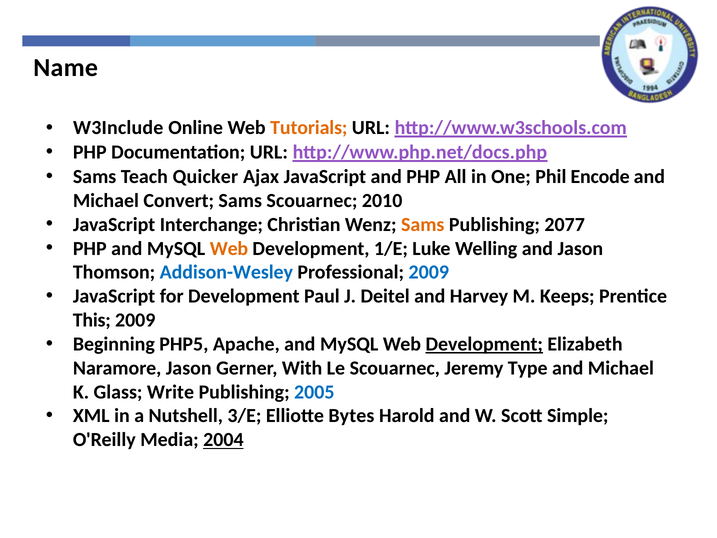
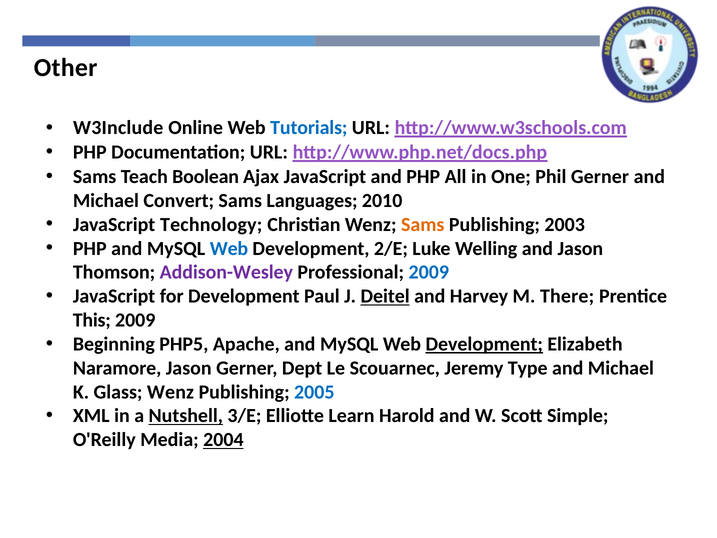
Name: Name -> Other (66, 68)
Tutorials colour: orange -> blue (309, 128)
Quicker: Quicker -> Boolean (206, 177)
Phil Encode: Encode -> Gerner (600, 177)
Sams Scouarnec: Scouarnec -> Languages (312, 201)
Interchange: Interchange -> Technology (211, 224)
2077: 2077 -> 2003 (565, 224)
Web colour: orange -> blue (229, 248)
1/E: 1/E -> 2/E (391, 248)
Addison-Wesley colour: blue -> purple (226, 272)
Deitel underline: none -> present (385, 296)
Keeps: Keeps -> There (567, 296)
With: With -> Dept (302, 368)
Glass Write: Write -> Wenz (170, 392)
Nutshell underline: none -> present (186, 416)
Bytes: Bytes -> Learn (351, 416)
